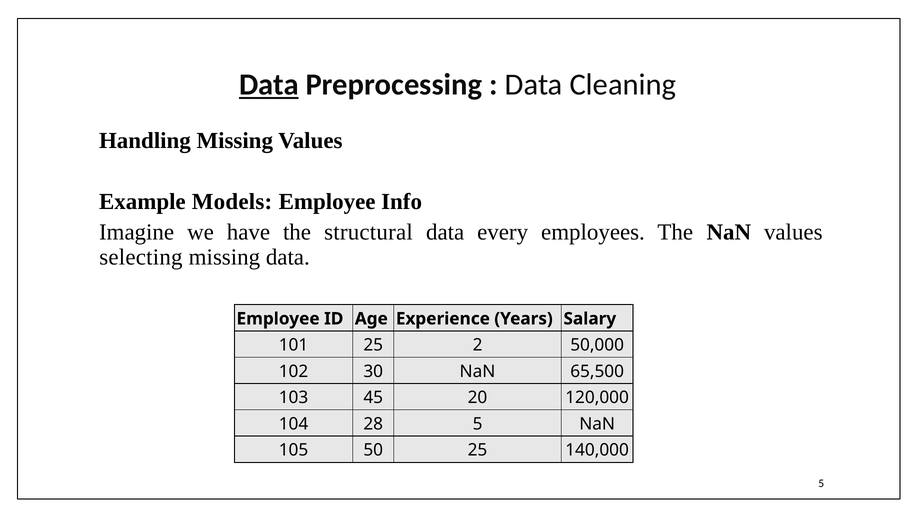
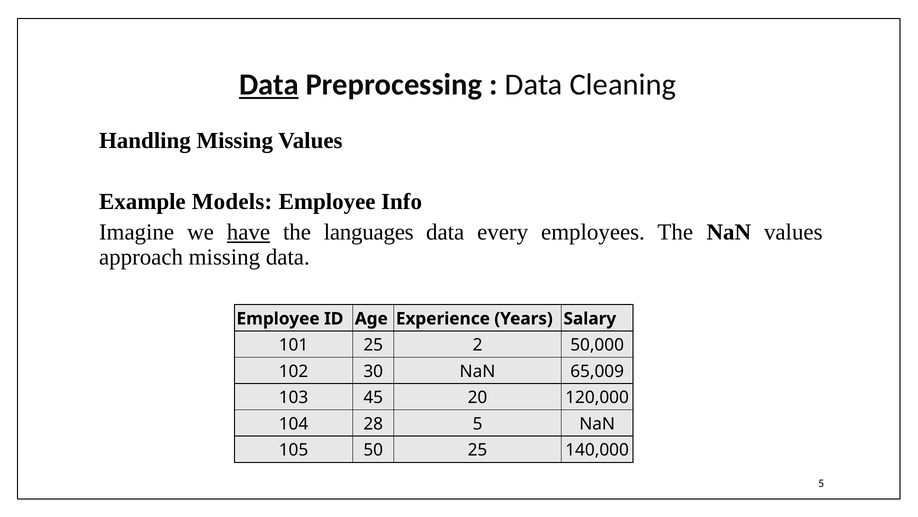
have underline: none -> present (248, 232)
structural: structural -> languages (369, 232)
selecting: selecting -> approach (141, 257)
65,500: 65,500 -> 65,009 (597, 371)
